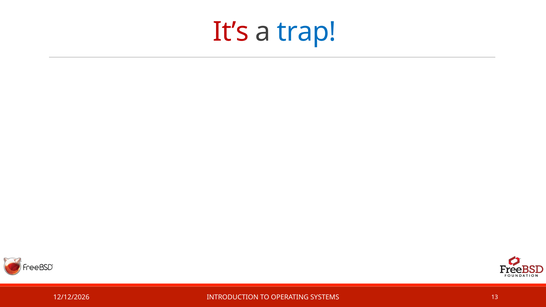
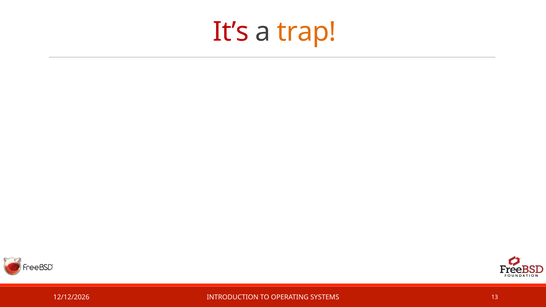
trap colour: blue -> orange (307, 32)
